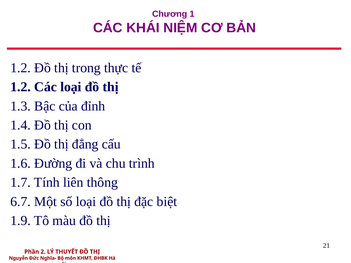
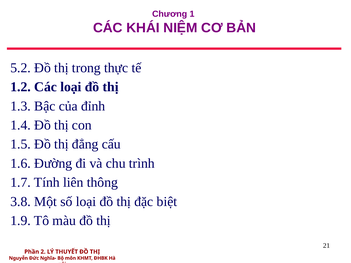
1.2: 1.2 -> 5.2 (21, 68)
6.7: 6.7 -> 3.8 (21, 202)
